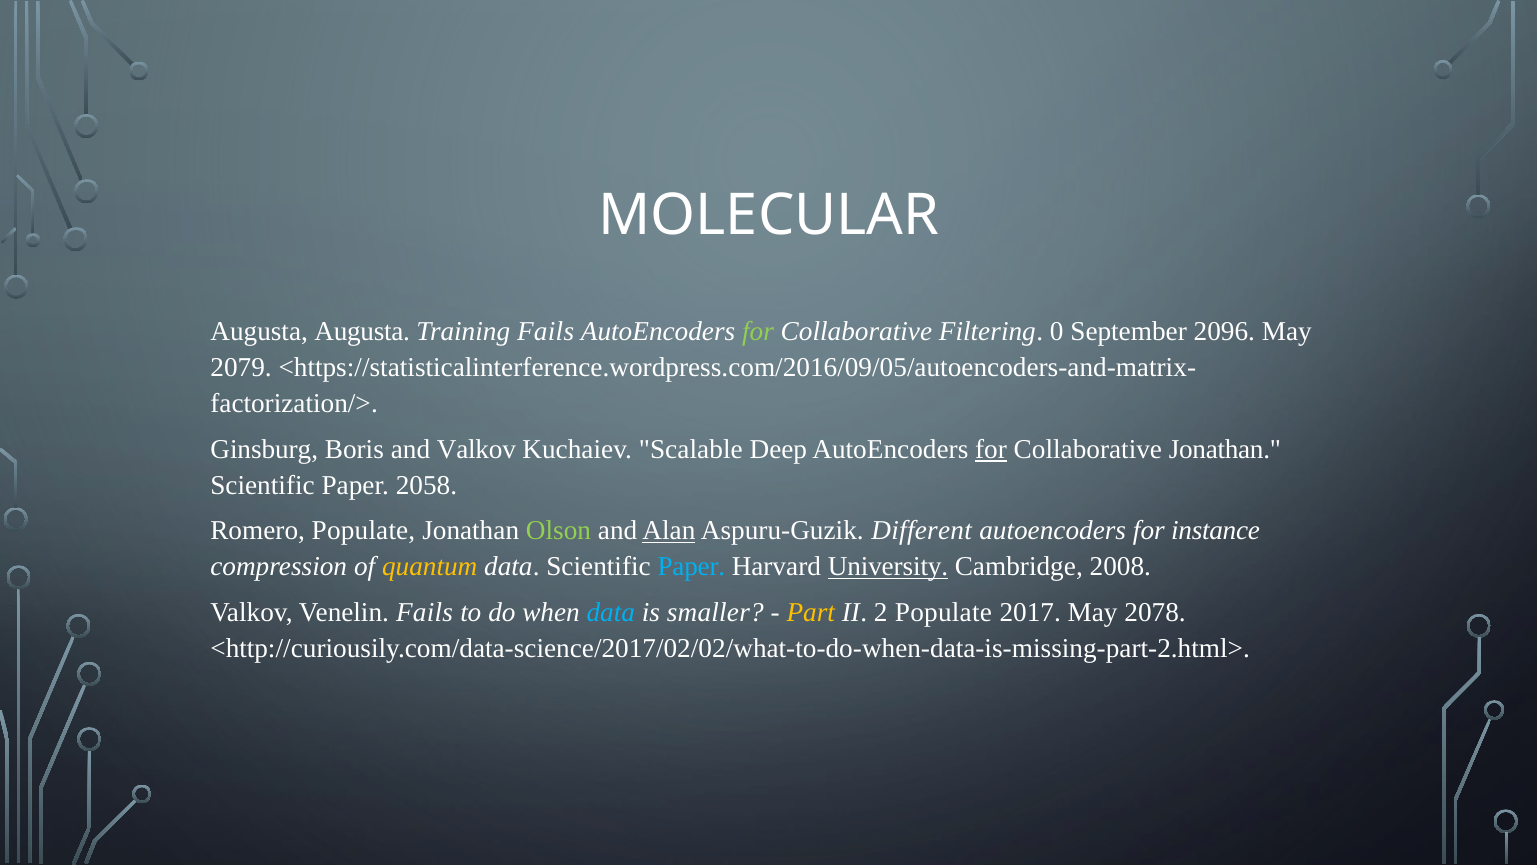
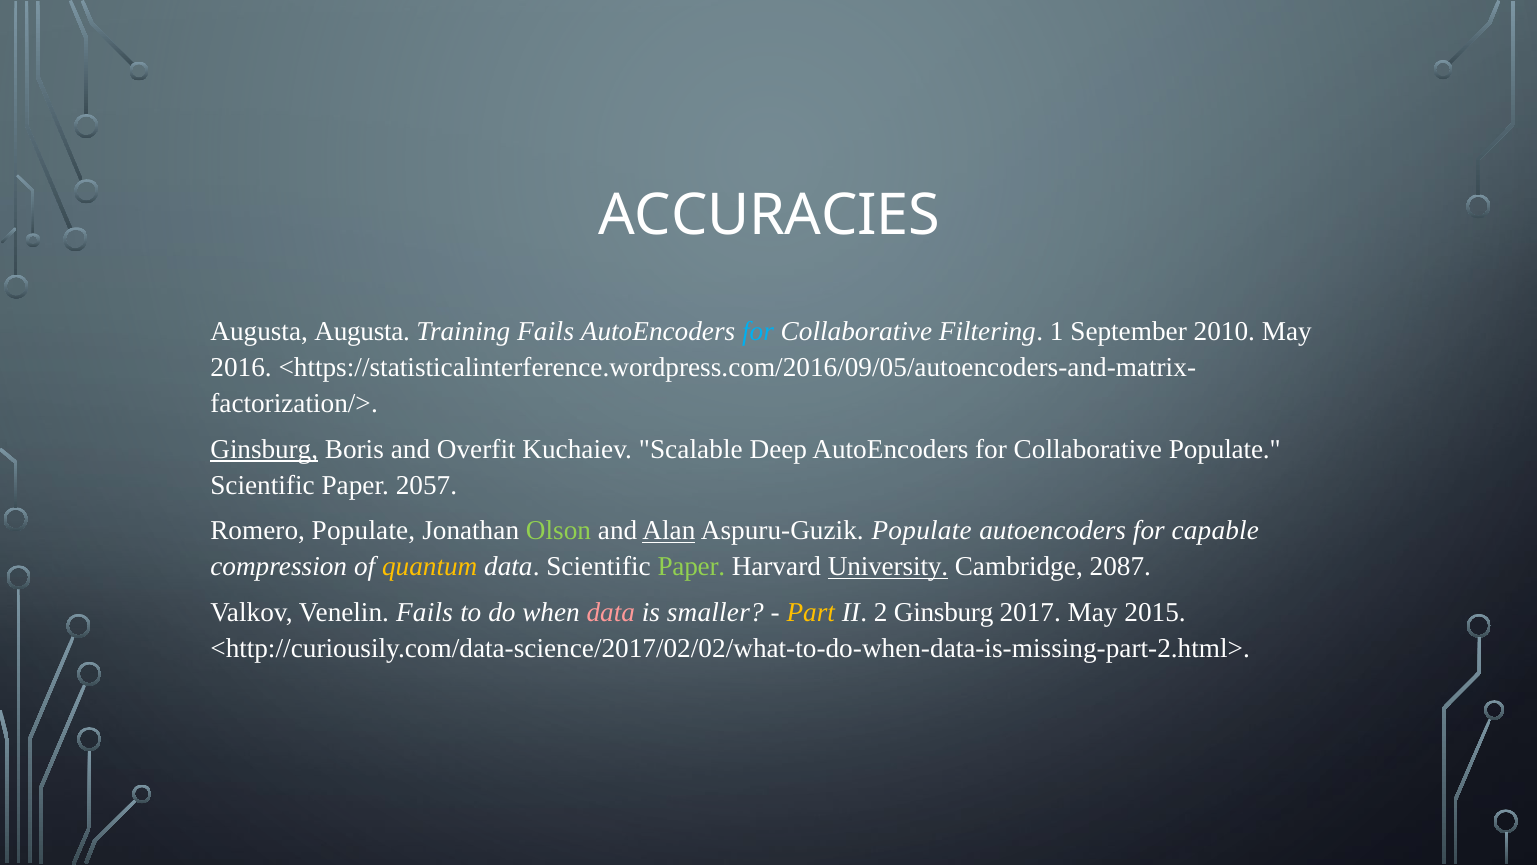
MOLECULAR: MOLECULAR -> ACCURACIES (769, 216)
for colour: light green -> light blue (758, 331)
0: 0 -> 1 (1057, 331)
2096: 2096 -> 2010 (1224, 331)
2079: 2079 -> 2016 (241, 367)
Ginsburg underline: none -> present (264, 449)
and Valkov: Valkov -> Overfit (476, 449)
for underline: present -> none (991, 449)
Collaborative Jonathan: Jonathan -> Populate (1225, 449)
2058: 2058 -> 2057 (426, 485)
Aspuru-Guzik Different: Different -> Populate (922, 531)
instance: instance -> capable (1215, 531)
Paper colour: light blue -> light green (691, 567)
2008: 2008 -> 2087 (1120, 567)
data colour: light blue -> pink (611, 612)
2 Populate: Populate -> Ginsburg (944, 612)
2078: 2078 -> 2015 (1155, 612)
